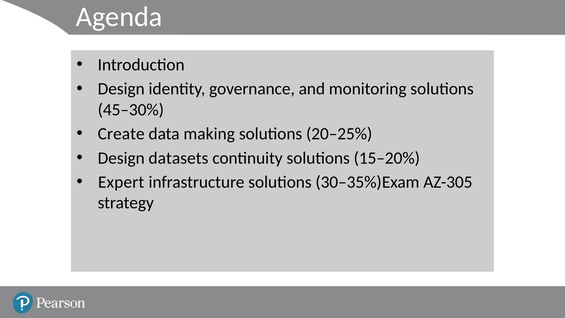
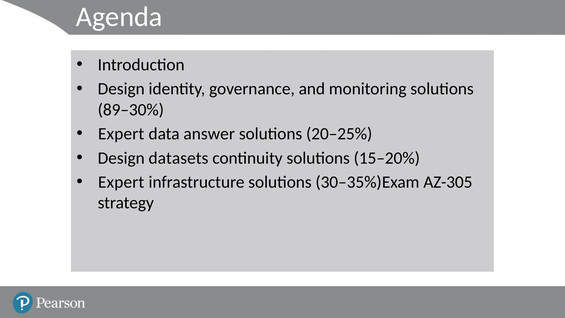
45–30%: 45–30% -> 89–30% (131, 110)
Create: Create -> Expert (121, 134)
making: making -> answer (209, 134)
